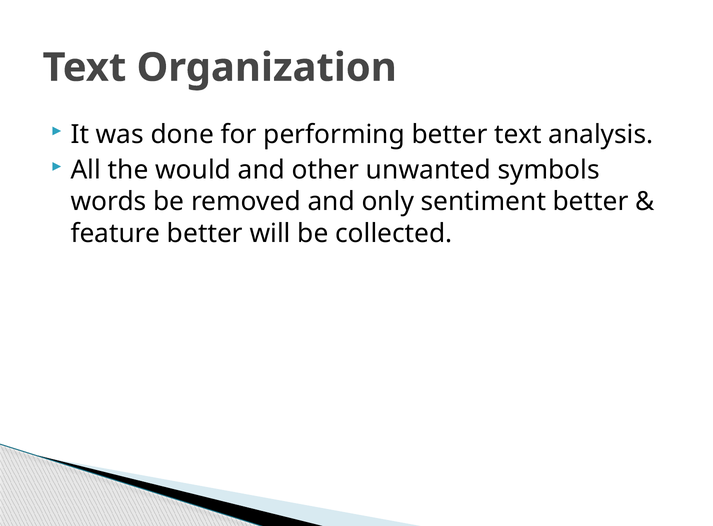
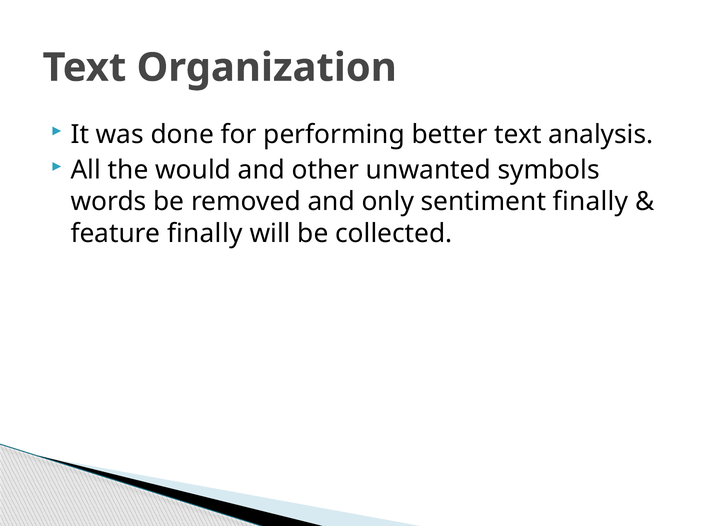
sentiment better: better -> finally (591, 202)
feature better: better -> finally (205, 234)
